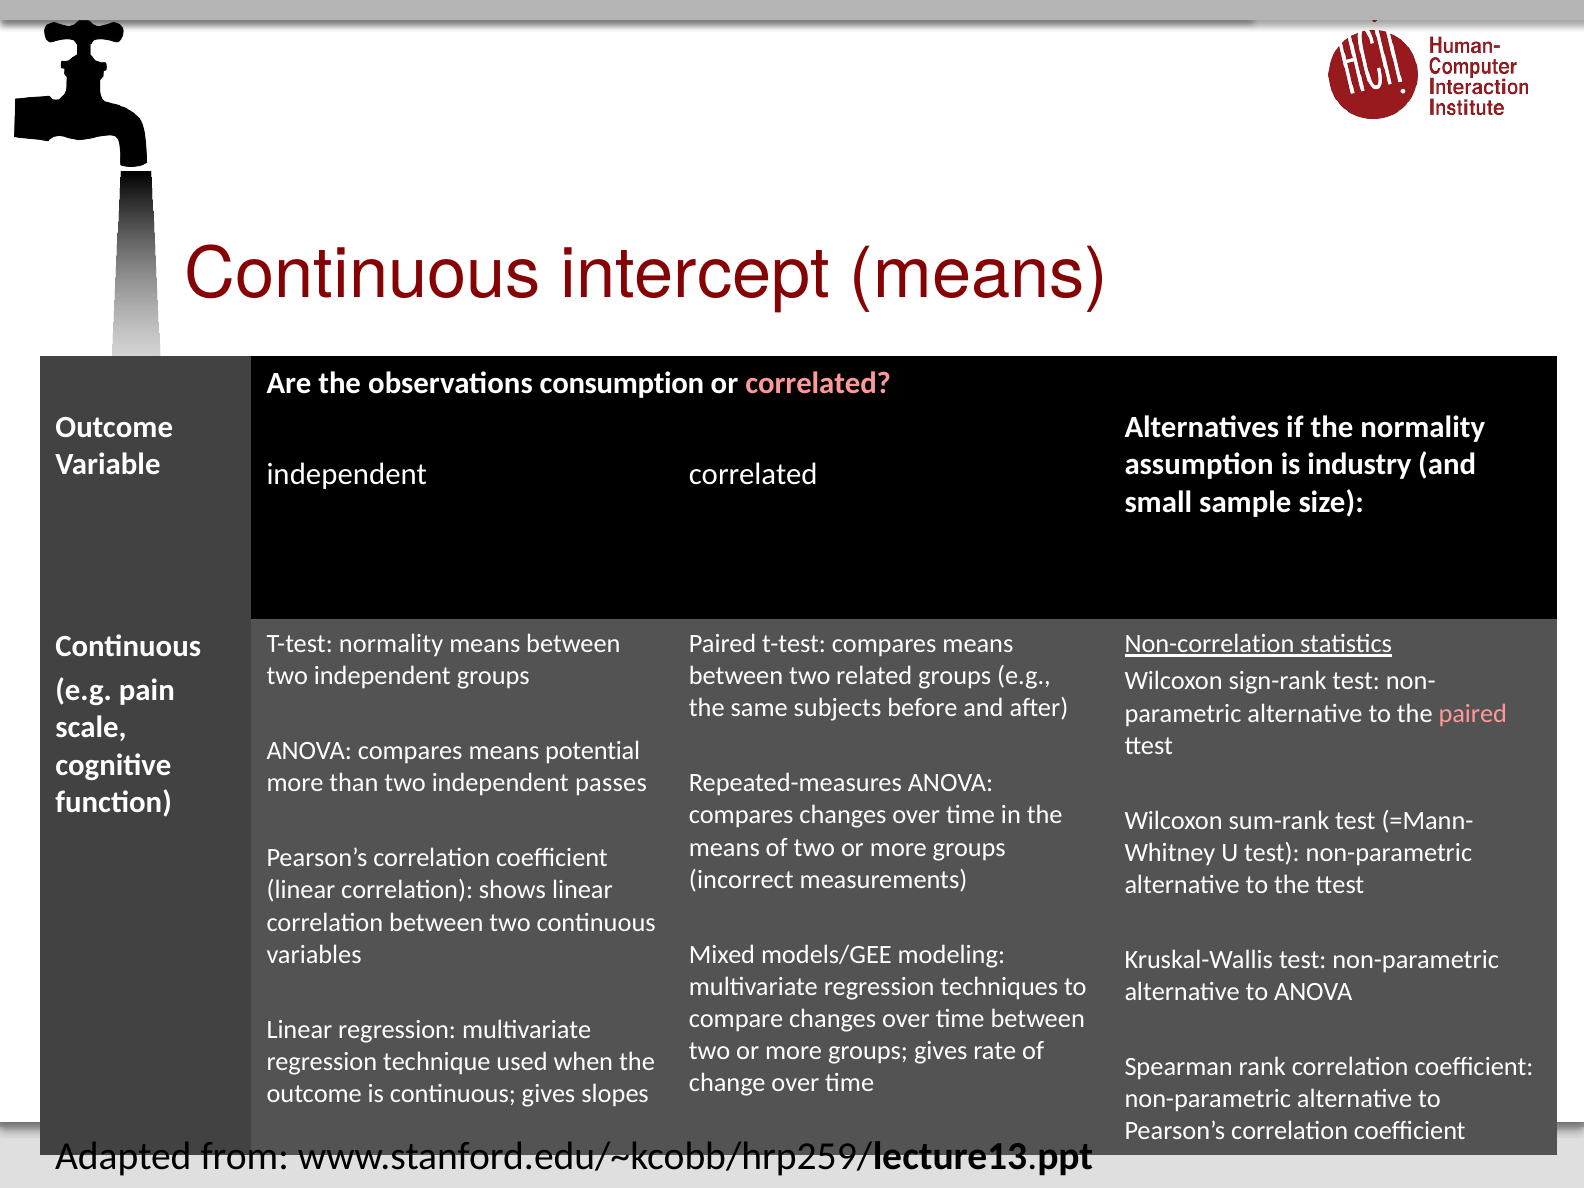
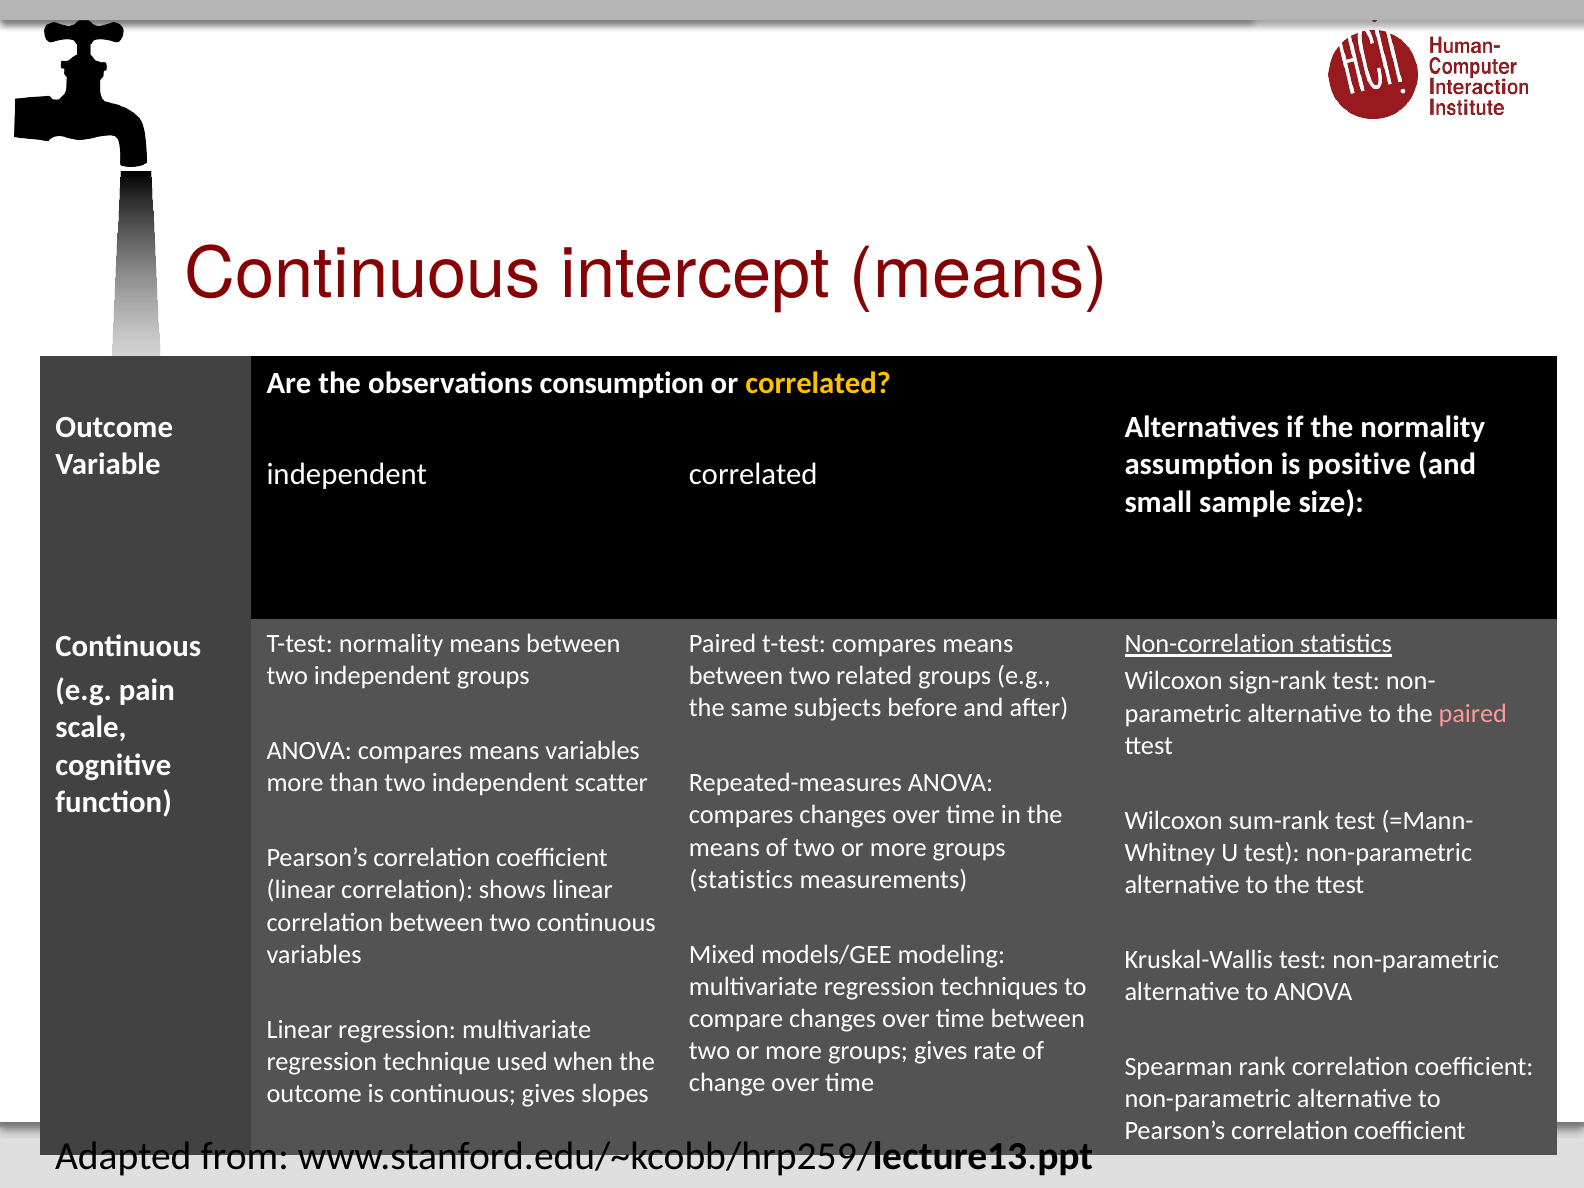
correlated colour: pink -> yellow (818, 383)
industry: industry -> positive (1359, 465)
means potential: potential -> variables (593, 751)
passes: passes -> scatter (611, 783)
incorrect: incorrect -> statistics (741, 880)
